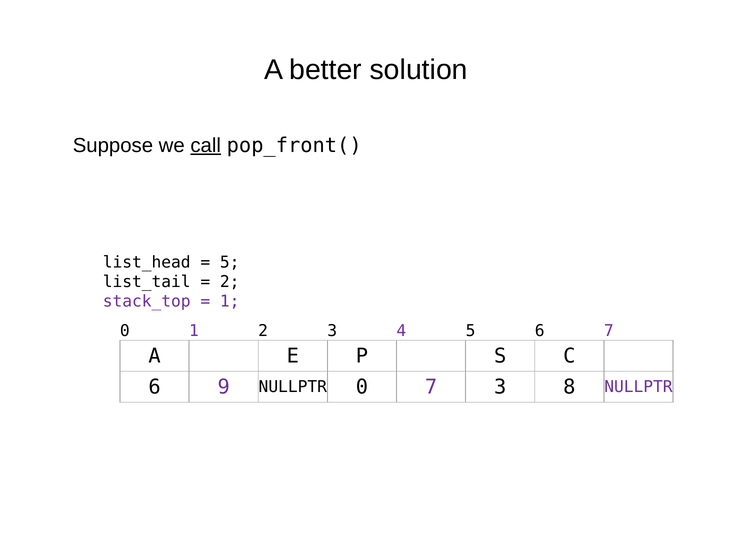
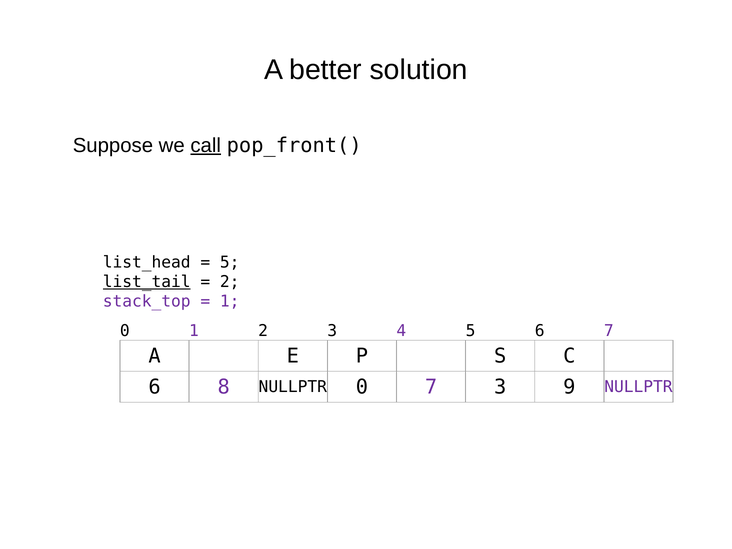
list_tail underline: none -> present (147, 282)
9: 9 -> 8 (224, 387)
8: 8 -> 9 (569, 387)
